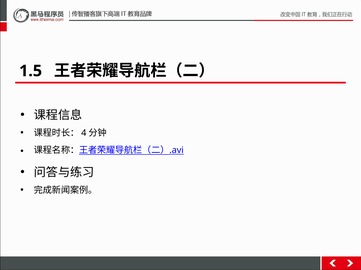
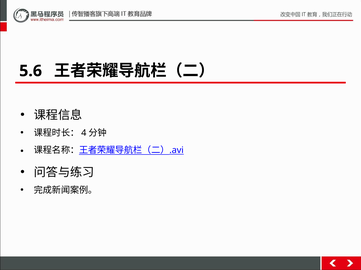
1.5: 1.5 -> 5.6 (31, 71)
